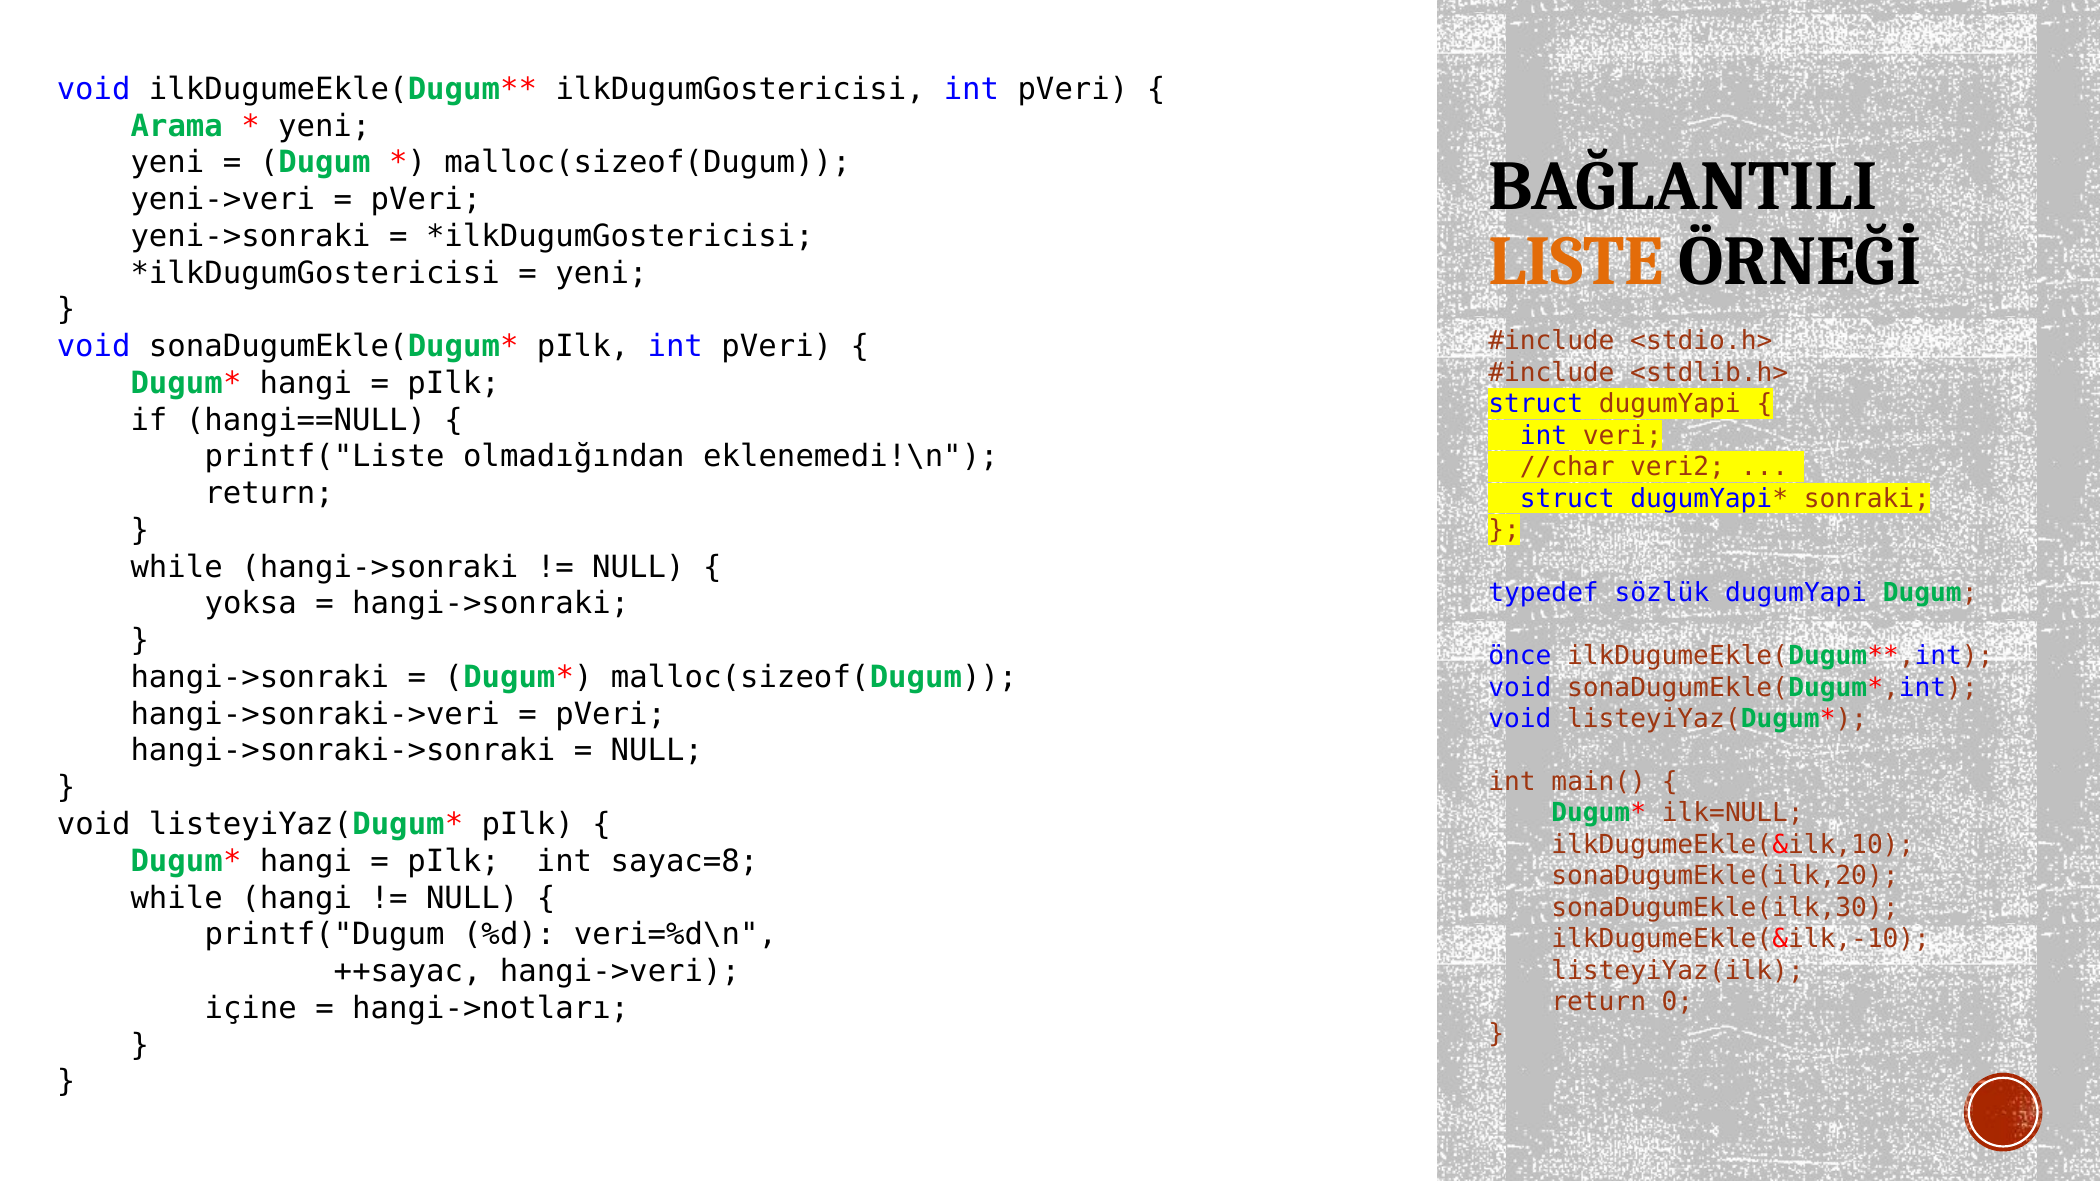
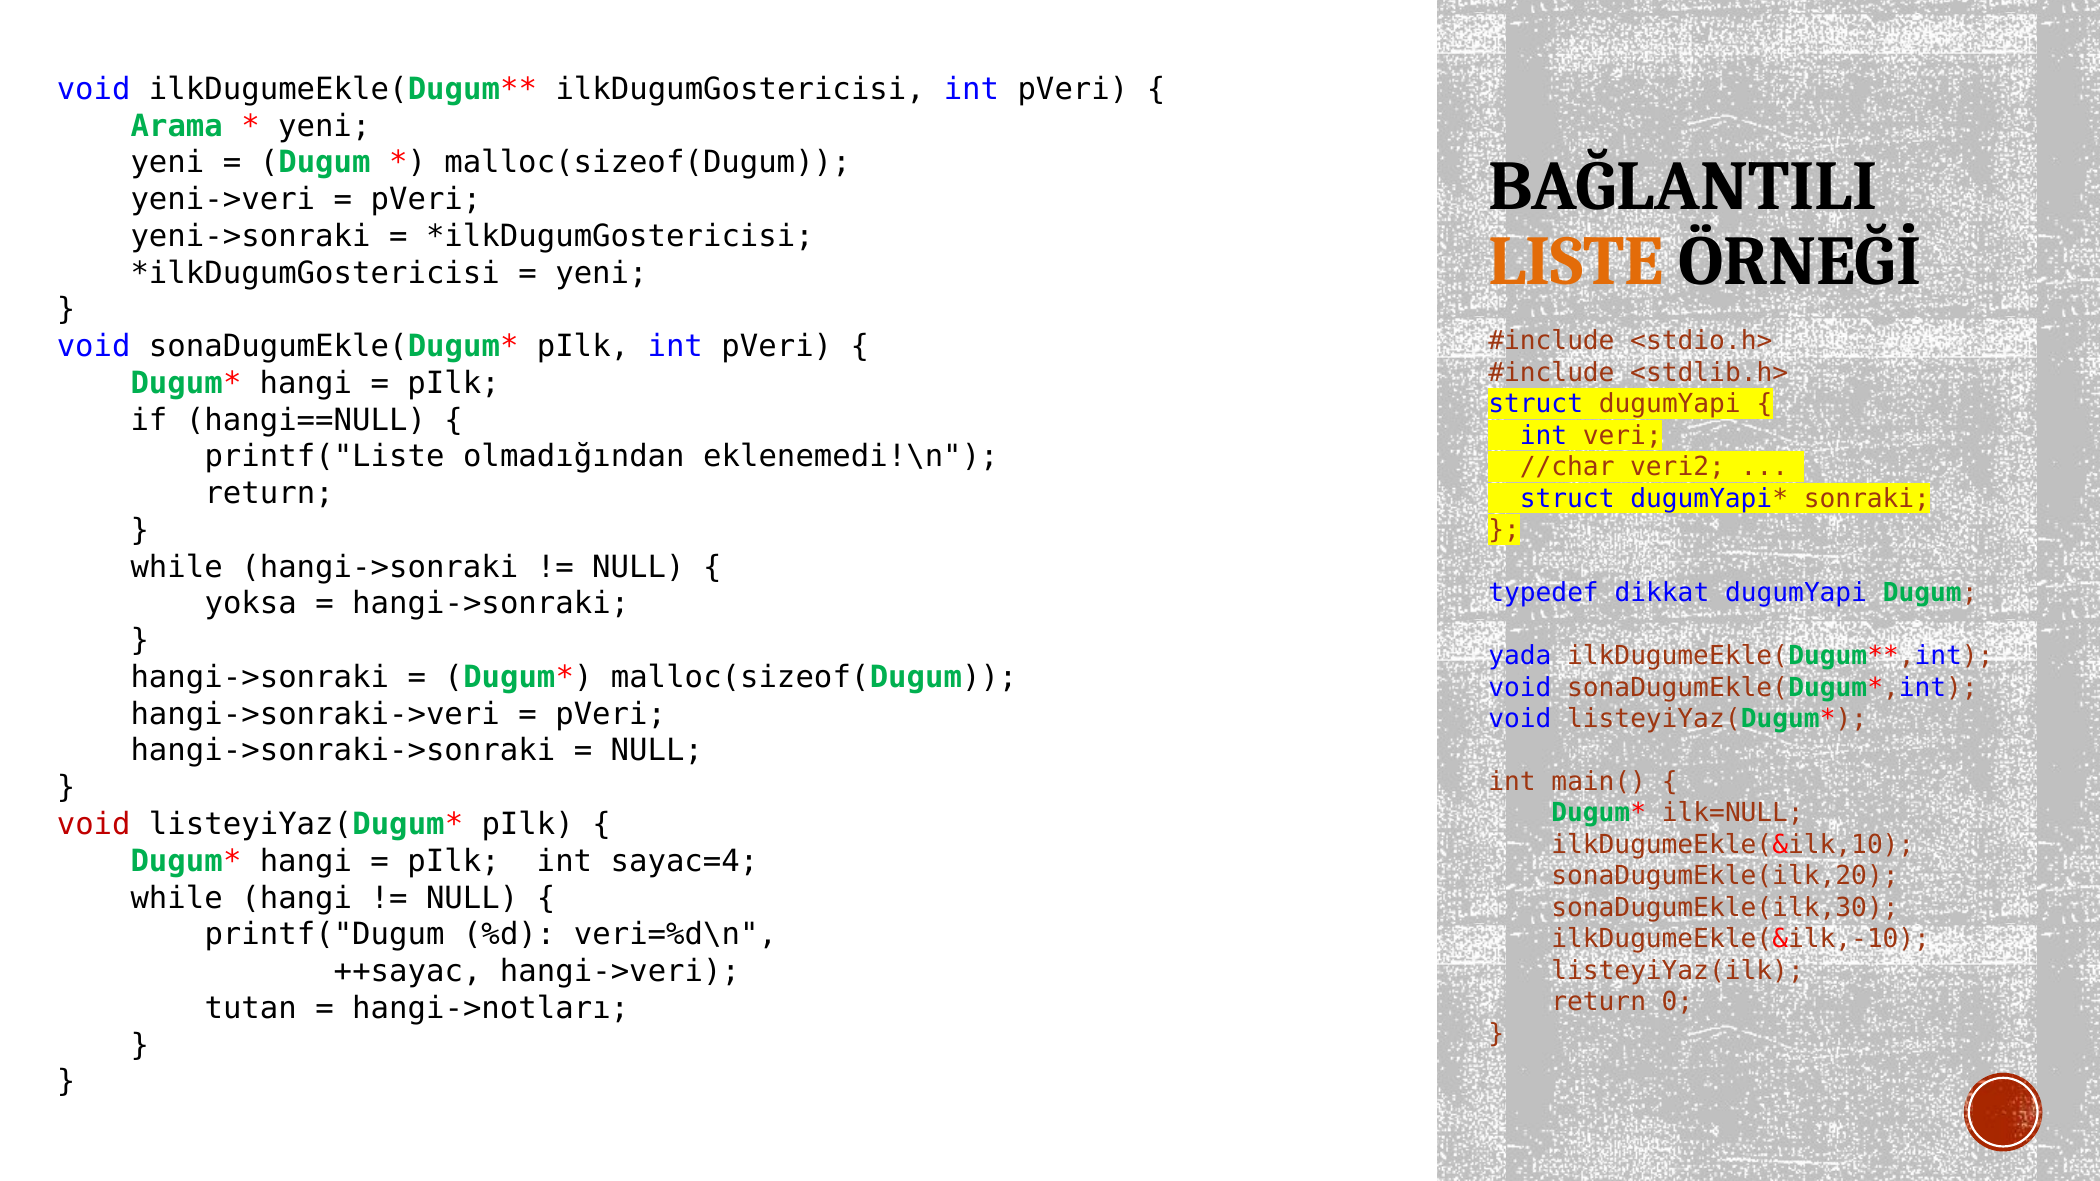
sözlük: sözlük -> dikkat (1662, 593)
önce: önce -> yada (1520, 656)
void colour: black -> red (94, 825)
sayac=8: sayac=8 -> sayac=4 (684, 861)
içine: içine -> tutan (251, 1008)
